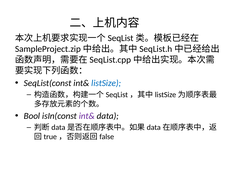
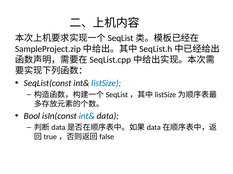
int& colour: purple -> blue (87, 116)
